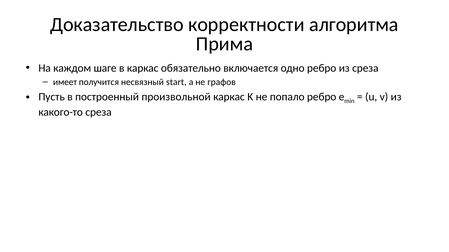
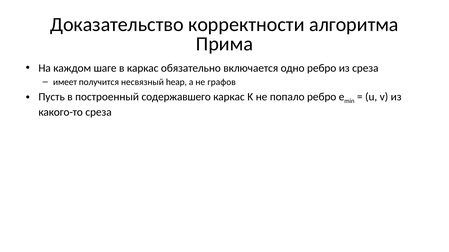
start: start -> heap (176, 82)
построенный произвольной: произвольной -> содержавшего (176, 97)
